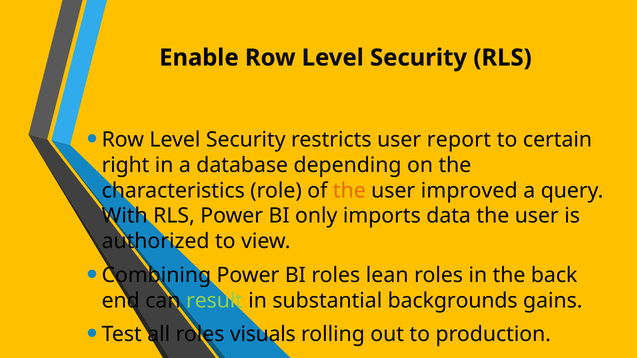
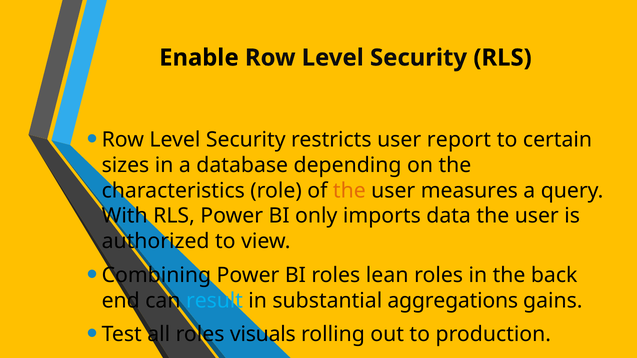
right: right -> sizes (125, 165)
improved: improved -> measures (469, 191)
result colour: light green -> light blue (214, 301)
backgrounds: backgrounds -> aggregations (453, 301)
